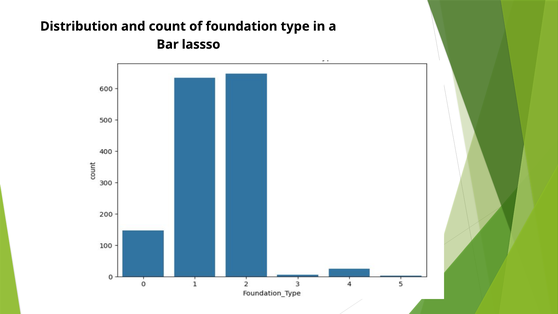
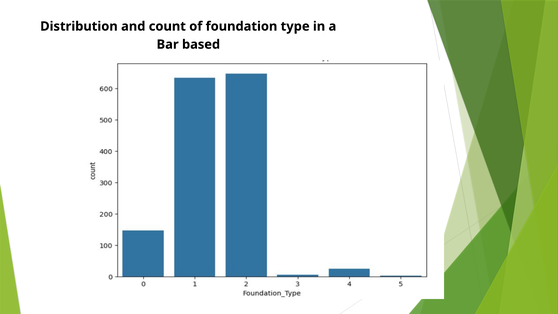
lassso: lassso -> based (201, 44)
